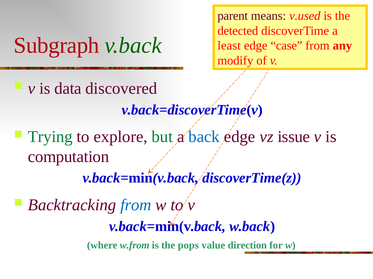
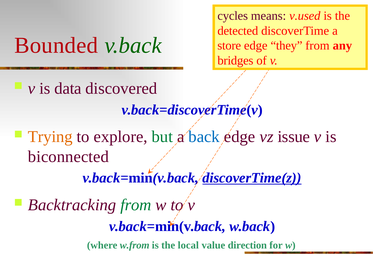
parent: parent -> cycles (233, 16)
Subgraph: Subgraph -> Bounded (56, 45)
least: least -> store (229, 46)
case: case -> they (286, 46)
modify: modify -> bridges (235, 61)
Trying colour: green -> orange (50, 137)
computation: computation -> biconnected (68, 157)
discoverTime(z underline: none -> present (252, 178)
from colour: blue -> green (136, 206)
pops: pops -> local (188, 246)
